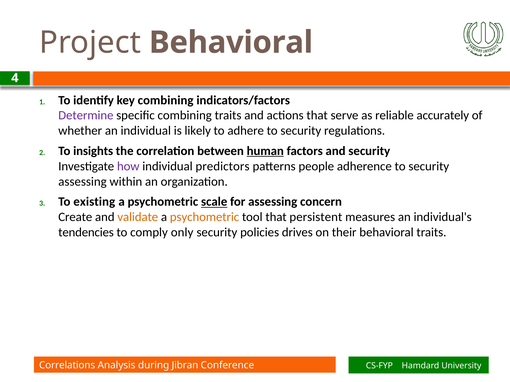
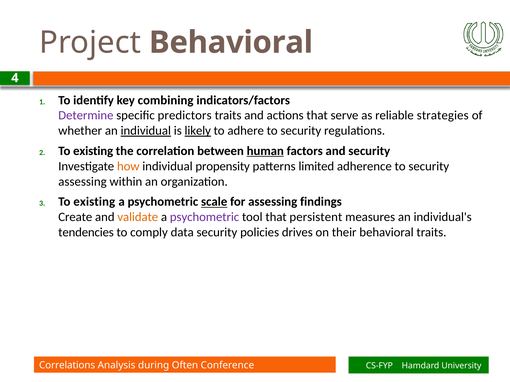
specific combining: combining -> predictors (185, 116)
accurately: accurately -> strategies (443, 116)
individual underline: none -> present (146, 131)
likely underline: none -> present (198, 131)
insights: insights -> existing (93, 151)
how colour: purple -> orange (128, 166)
predictors: predictors -> propensity (223, 166)
people: people -> limited (316, 166)
concern: concern -> findings (321, 202)
psychometric colour: orange -> purple (205, 217)
only: only -> data (182, 233)
Jibran: Jibran -> Often (185, 366)
